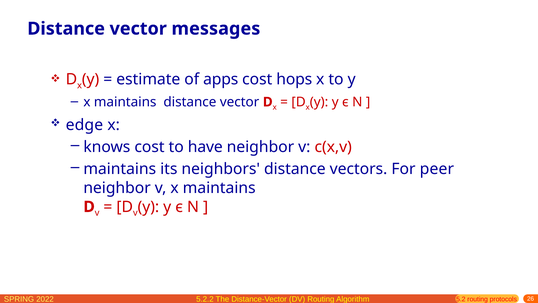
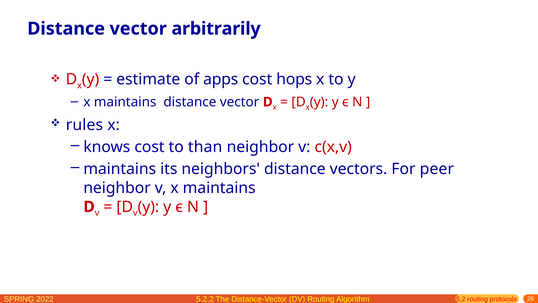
messages: messages -> arbitrarily (216, 29)
edge: edge -> rules (84, 125)
have: have -> than (205, 147)
